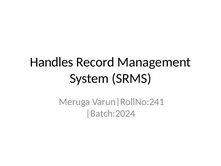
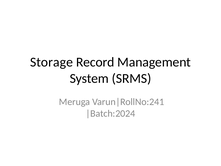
Handles: Handles -> Storage (51, 62)
